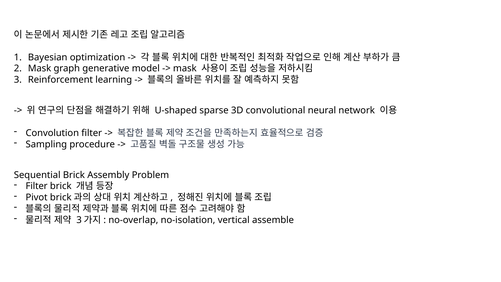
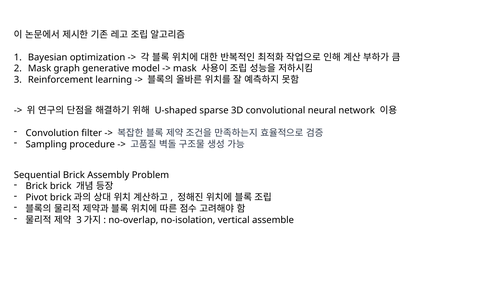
Filter: Filter -> Brick (37, 186)
